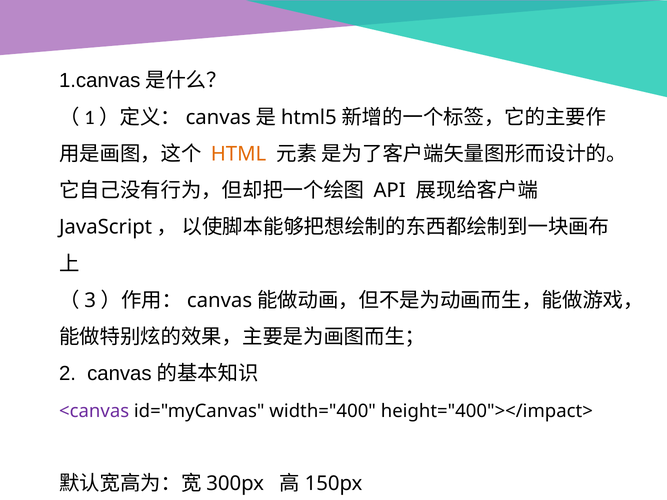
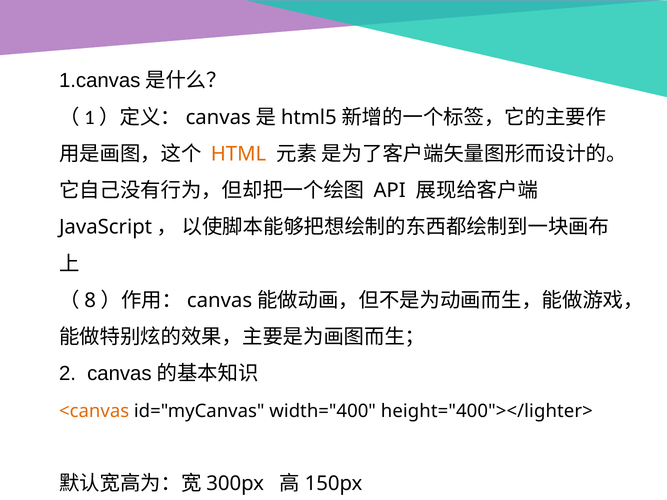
3: 3 -> 8 (90, 301)
<canvas colour: purple -> orange (94, 411)
height="400"></impact>: height="400"></impact> -> height="400"></lighter> (487, 411)
